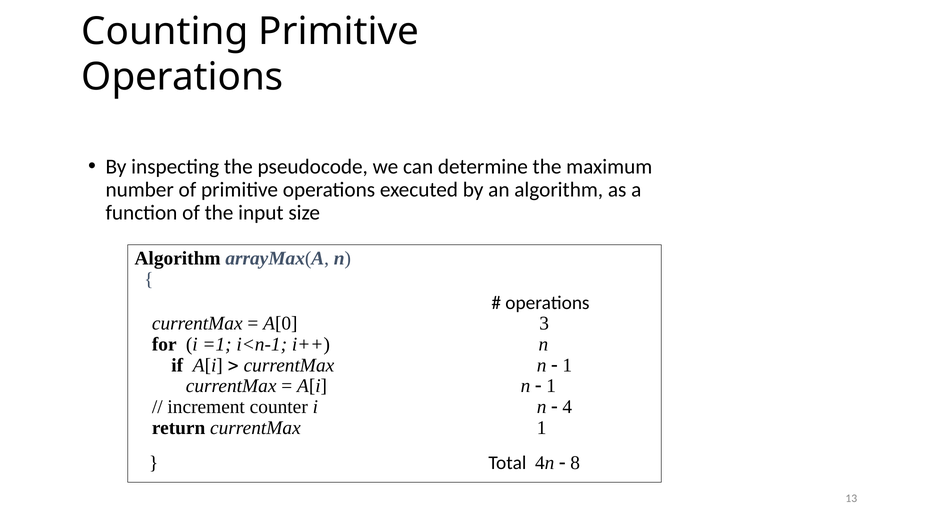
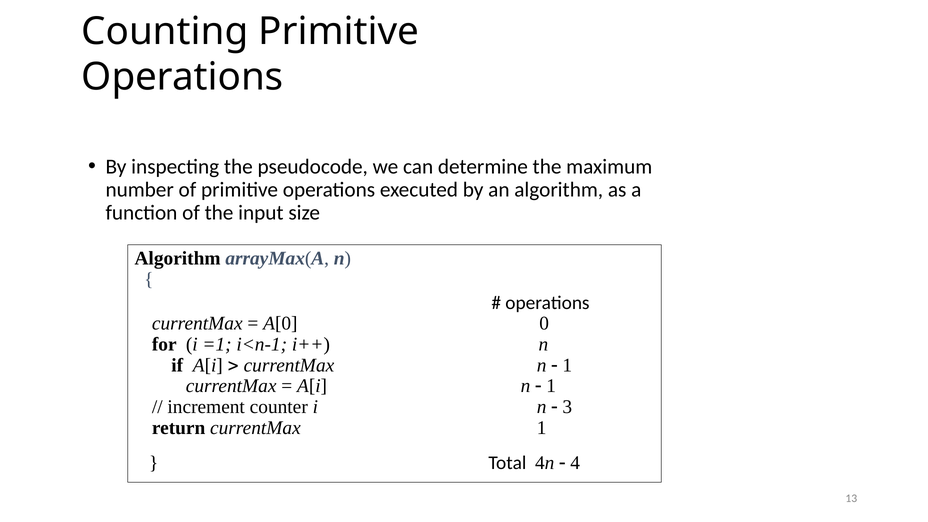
3: 3 -> 0 (544, 323)
4: 4 -> 3 (567, 407)
8: 8 -> 4 (575, 463)
